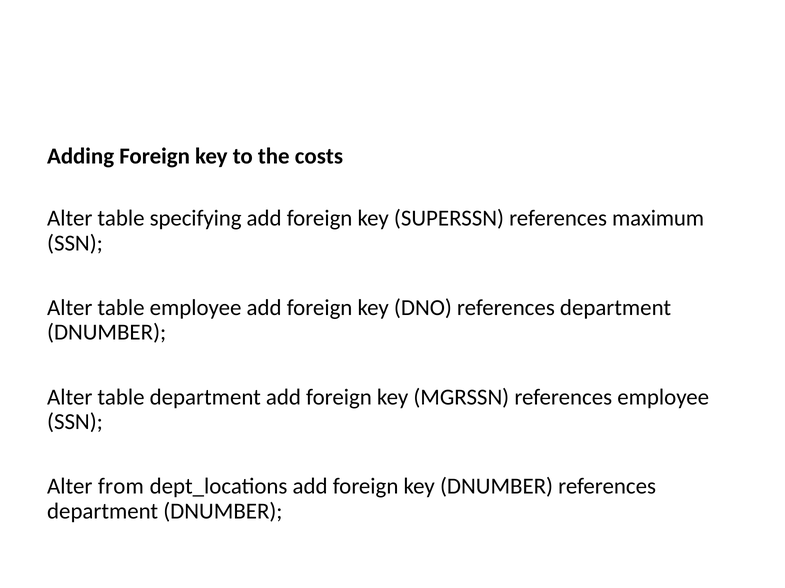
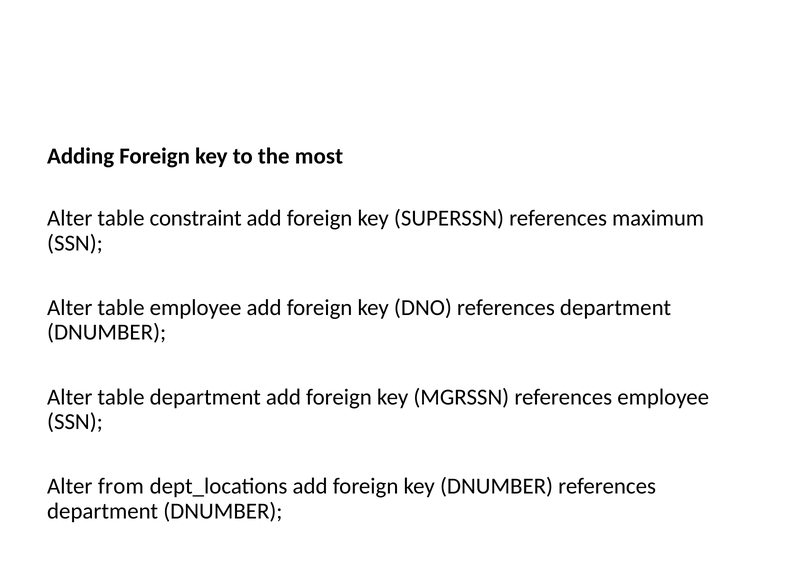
costs: costs -> most (319, 157)
specifying: specifying -> constraint (196, 219)
